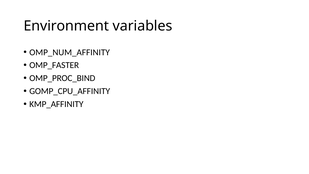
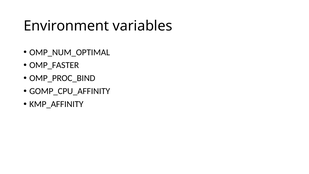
OMP_NUM_AFFINITY: OMP_NUM_AFFINITY -> OMP_NUM_OPTIMAL (70, 52)
